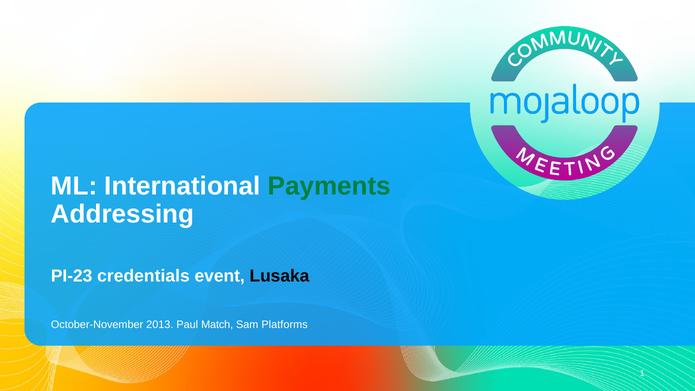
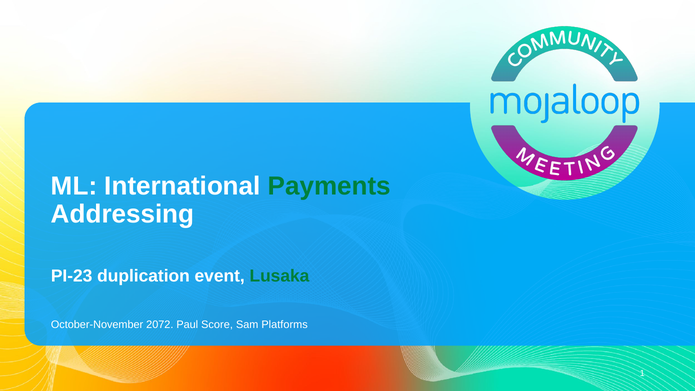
credentials: credentials -> duplication (143, 276)
Lusaka colour: black -> green (279, 276)
2013: 2013 -> 2072 (160, 324)
Match: Match -> Score (217, 324)
